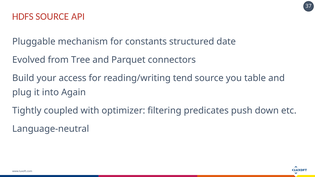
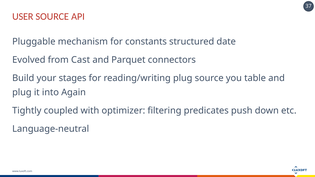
HDFS: HDFS -> USER (23, 17)
Tree: Tree -> Cast (81, 60)
access: access -> stages (73, 78)
reading/writing tend: tend -> plug (183, 78)
